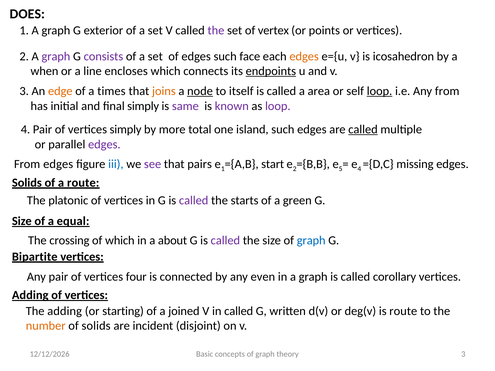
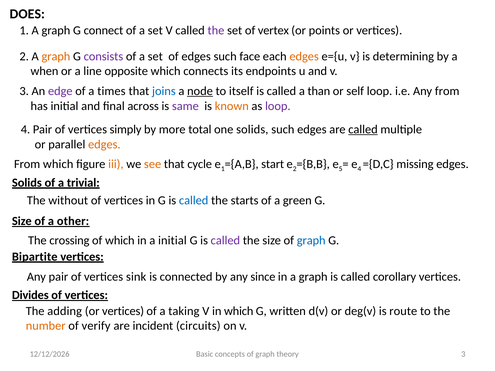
exterior: exterior -> connect (103, 30)
graph colour: purple -> orange (56, 56)
icosahedron: icosahedron -> determining (403, 56)
encloses: encloses -> opposite (126, 71)
endpoints underline: present -> none (271, 71)
edge colour: orange -> purple (60, 91)
joins colour: orange -> blue (164, 91)
area: area -> than (319, 91)
loop underline: present -> none (380, 91)
final simply: simply -> across (143, 106)
known colour: purple -> orange (232, 106)
one island: island -> solids (252, 130)
edges colour: purple -> orange (104, 144)
From edges: edges -> which (58, 164)
iii colour: blue -> orange (116, 164)
see colour: purple -> orange (153, 164)
pairs: pairs -> cycle (200, 164)
a route: route -> trivial (83, 183)
platonic: platonic -> without (68, 201)
called colour: purple -> blue (194, 201)
equal: equal -> other (73, 221)
a about: about -> initial (172, 241)
four: four -> sink (136, 277)
even: even -> since (263, 277)
Adding: Adding -> Divides (30, 295)
starting: starting -> vertices (123, 311)
joined: joined -> taking (184, 311)
in called: called -> which (239, 311)
of solids: solids -> verify (96, 326)
disjoint: disjoint -> circuits (198, 326)
